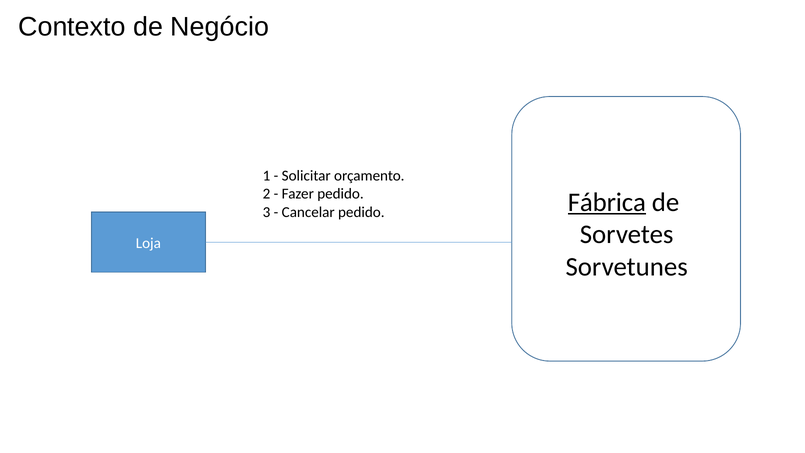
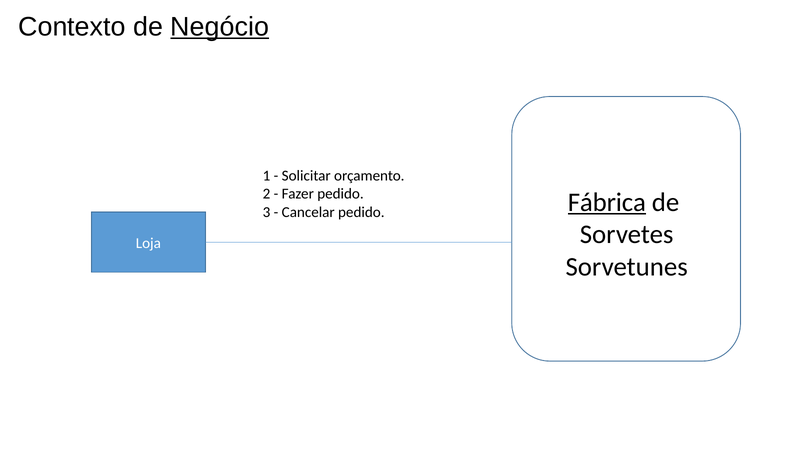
Negócio underline: none -> present (220, 27)
